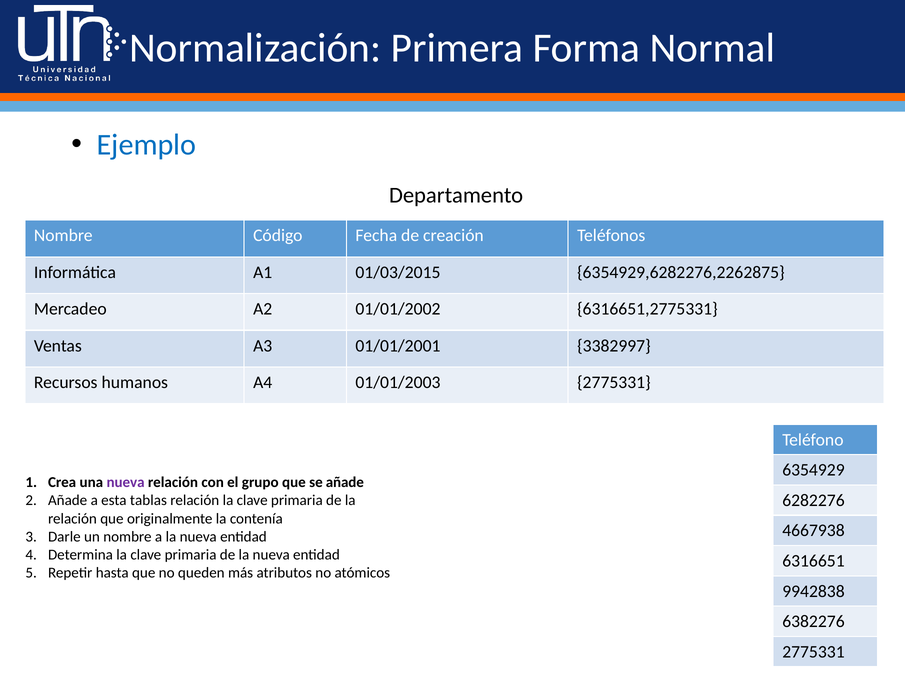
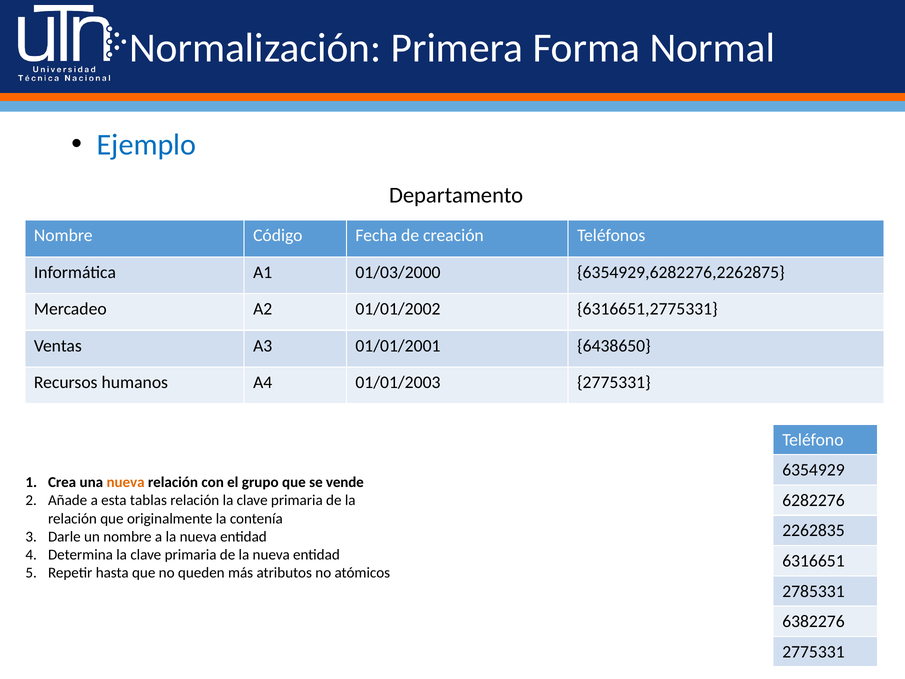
01/03/2015: 01/03/2015 -> 01/03/2000 (398, 272)
3382997: 3382997 -> 6438650 (614, 346)
nueva colour: purple -> orange (126, 482)
se añade: añade -> vende (345, 482)
4667938: 4667938 -> 2262835 (813, 530)
9942838: 9942838 -> 2785331 (813, 591)
